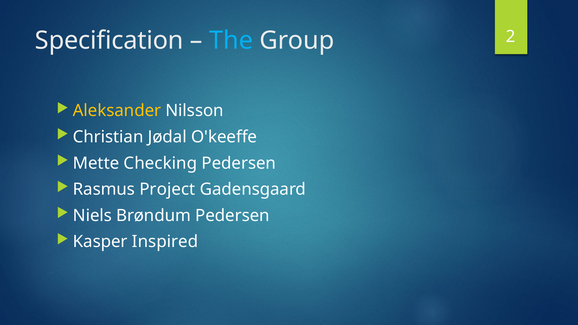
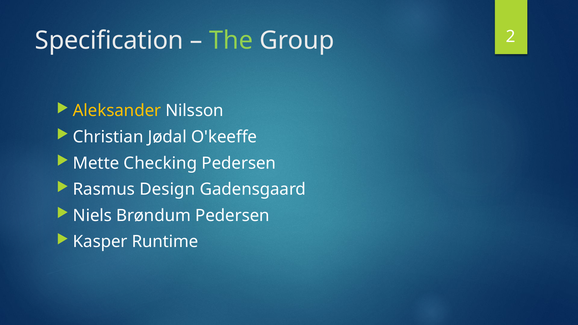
The colour: light blue -> light green (231, 41)
Project: Project -> Design (167, 189)
Inspired: Inspired -> Runtime (165, 242)
